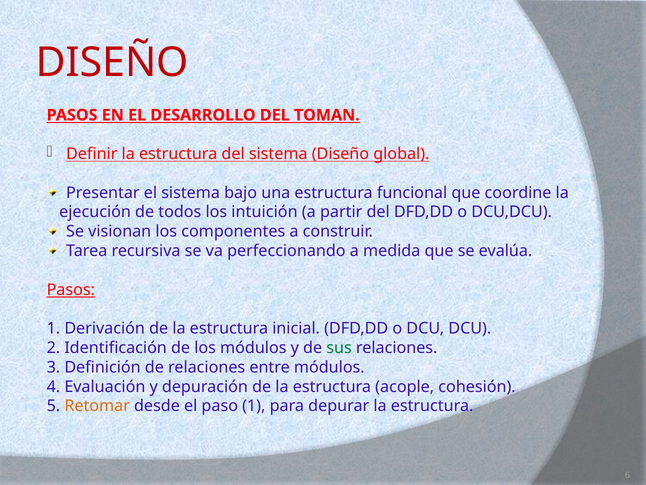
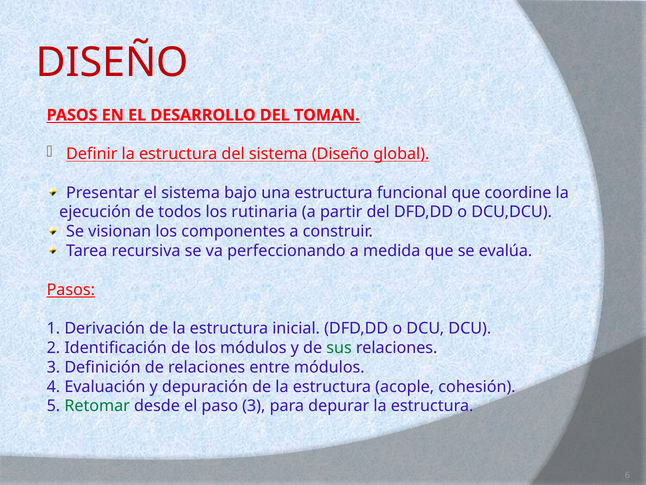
intuición: intuición -> rutinaria (264, 212)
Retomar colour: orange -> green (97, 406)
paso 1: 1 -> 3 (254, 406)
